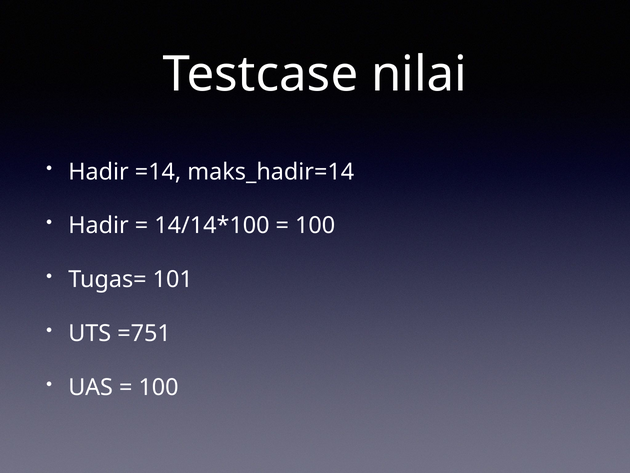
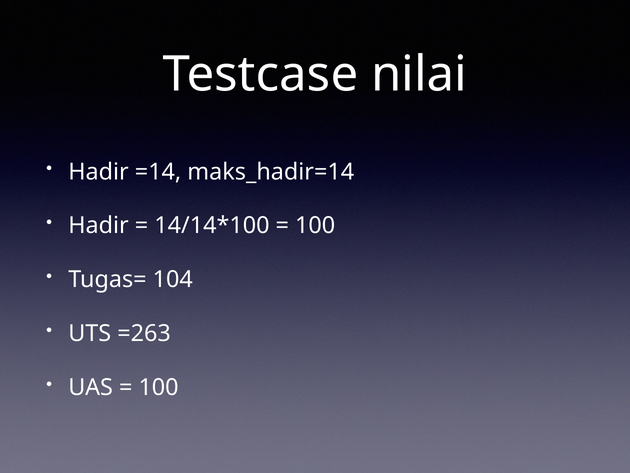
101: 101 -> 104 (173, 279)
=751: =751 -> =263 (144, 333)
